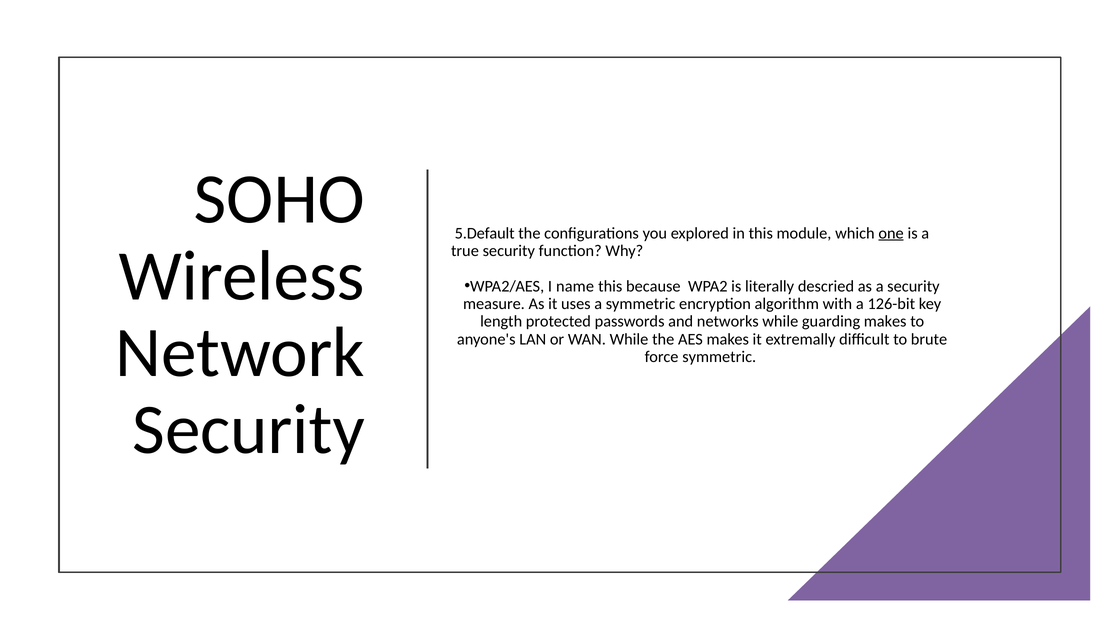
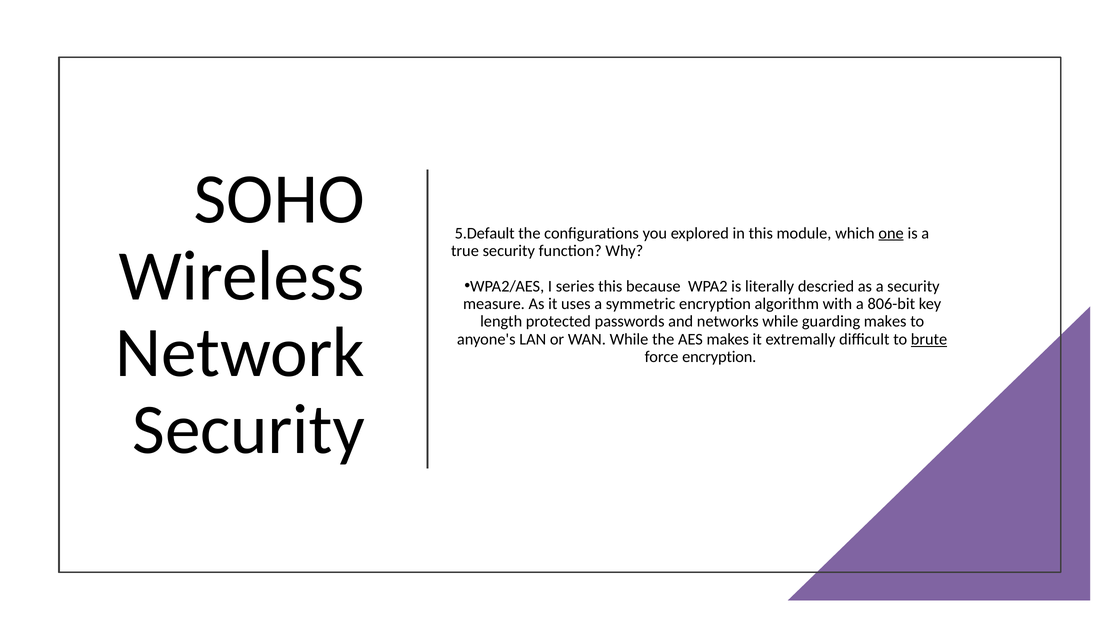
name: name -> series (575, 286)
126-bit: 126-bit -> 806-bit (891, 304)
brute underline: none -> present (929, 339)
force symmetric: symmetric -> encryption (719, 357)
